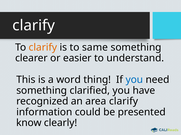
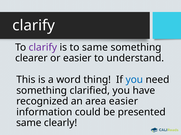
clarify colour: orange -> purple (43, 48)
area clarify: clarify -> easier (124, 102)
know: know -> same (29, 124)
